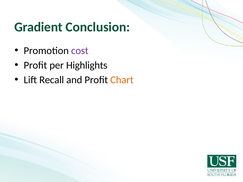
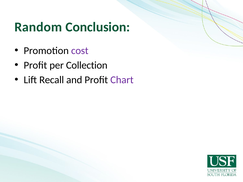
Gradient: Gradient -> Random (38, 27)
Highlights: Highlights -> Collection (87, 65)
Chart colour: orange -> purple (122, 80)
